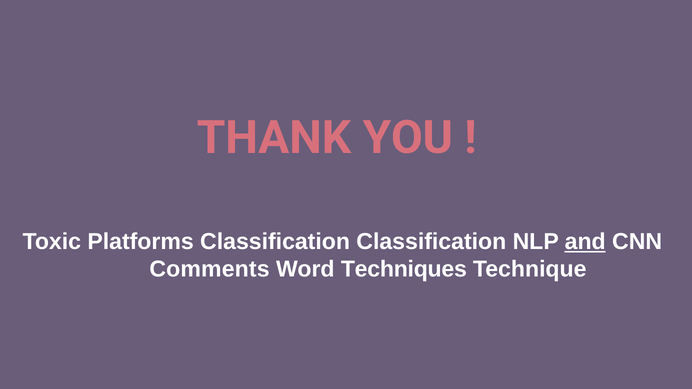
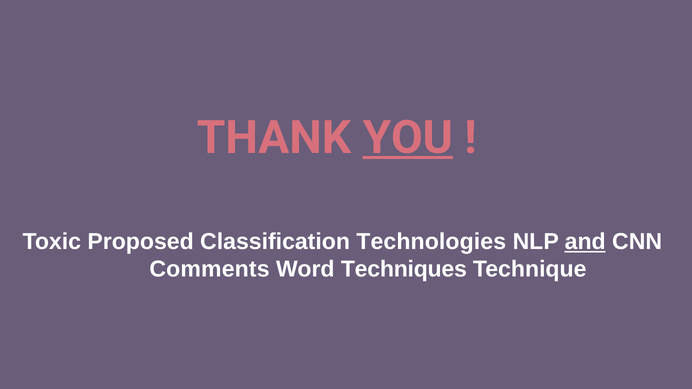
YOU underline: none -> present (408, 138)
Platforms: Platforms -> Proposed (141, 242)
Classification Classification: Classification -> Technologies (431, 242)
